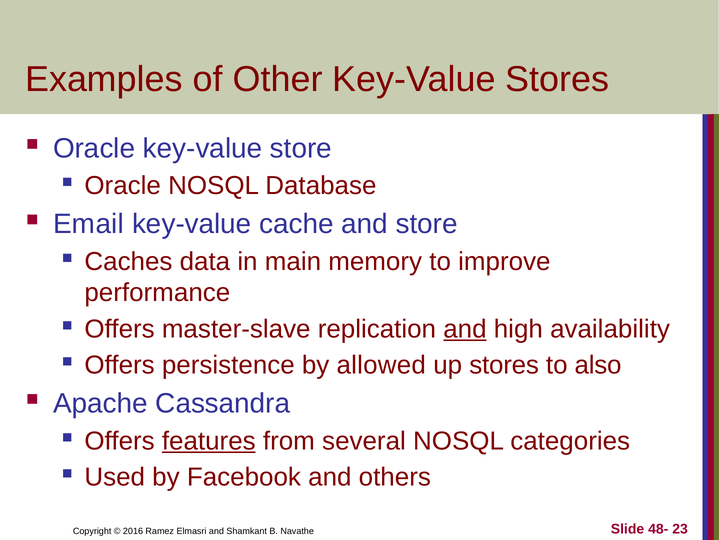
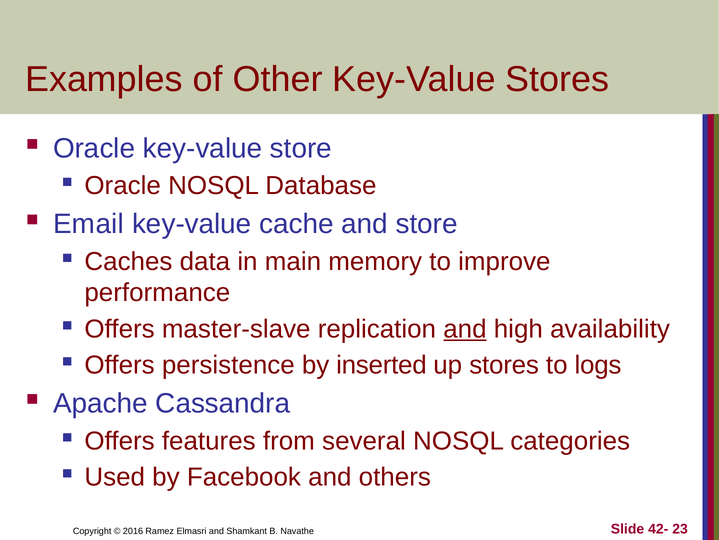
allowed: allowed -> inserted (381, 365)
also: also -> logs (598, 365)
features underline: present -> none (209, 440)
48-: 48- -> 42- (658, 528)
